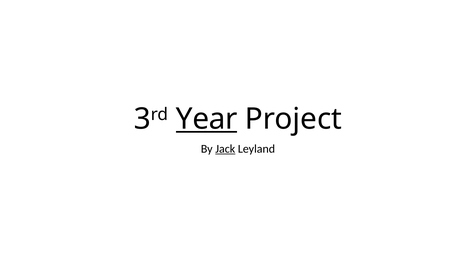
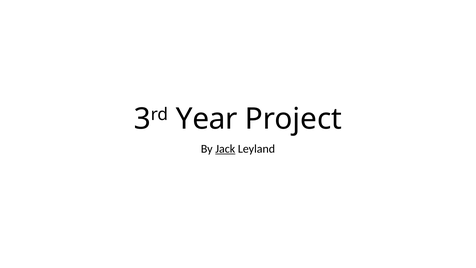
Year underline: present -> none (207, 119)
